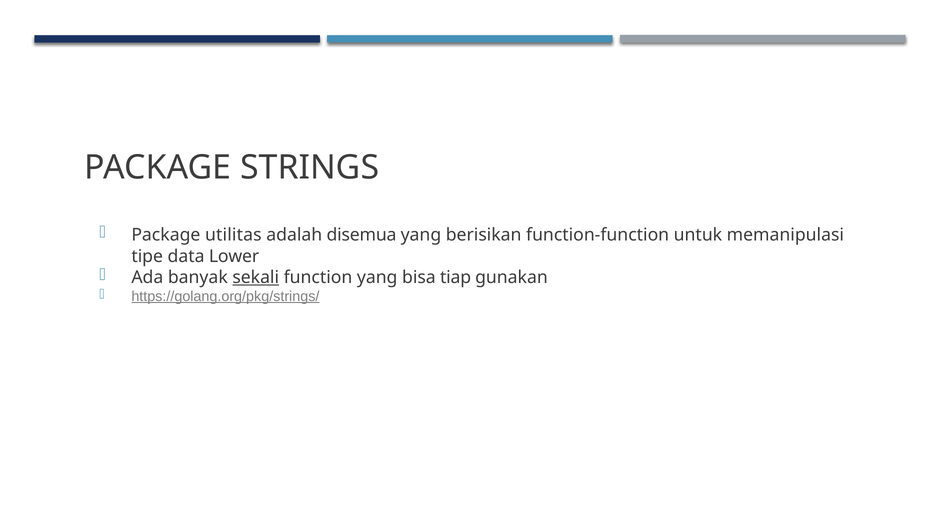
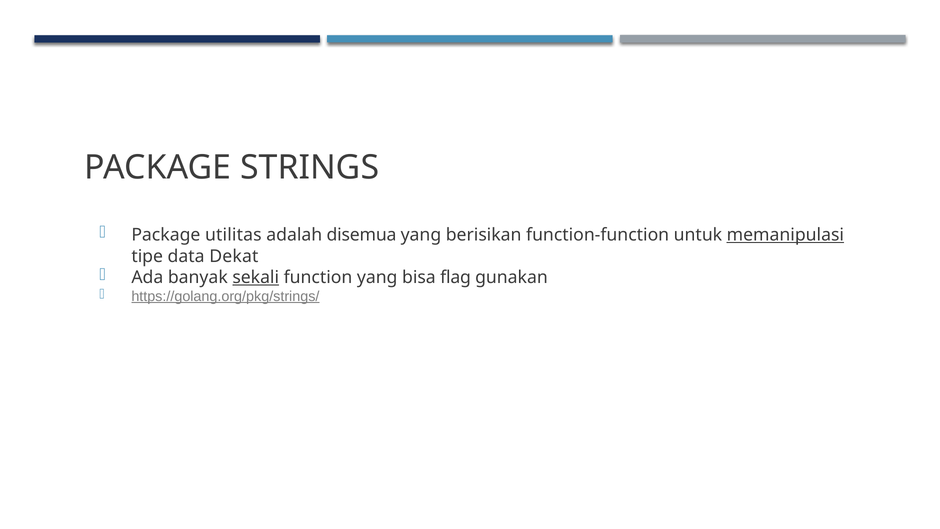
memanipulasi underline: none -> present (785, 235)
Lower: Lower -> Dekat (234, 256)
tiap: tiap -> flag (456, 277)
